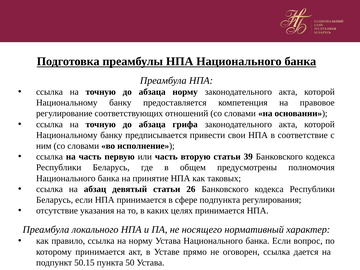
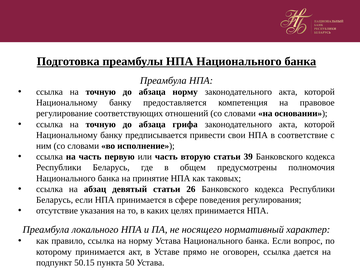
подпункта: подпункта -> поведения (220, 200)
